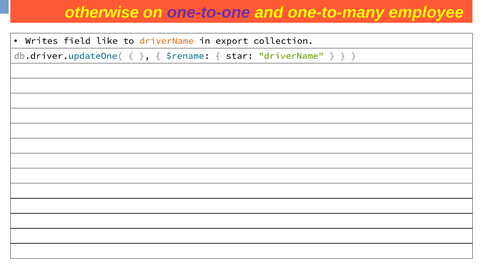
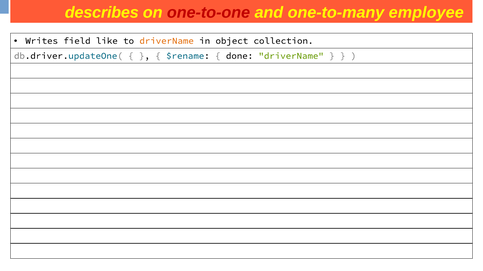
otherwise: otherwise -> describes (102, 13)
one-to-one colour: purple -> red (209, 13)
export: export -> object (232, 41)
star: star -> done (240, 56)
